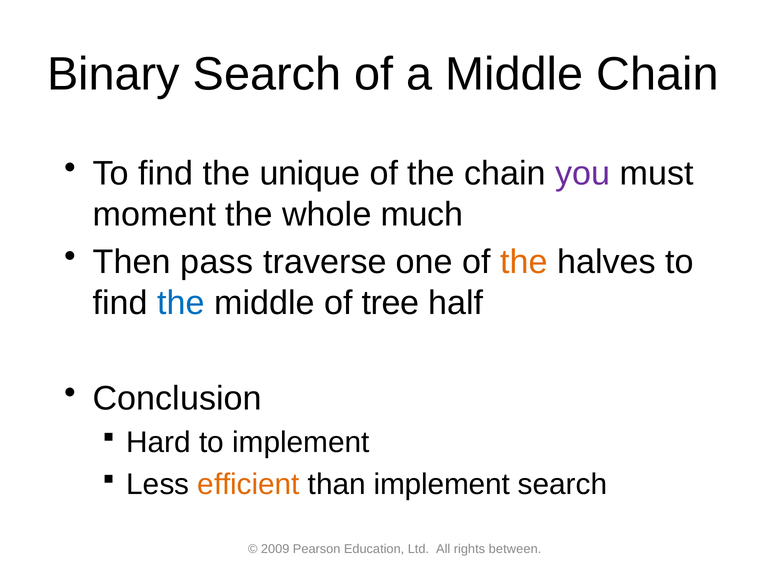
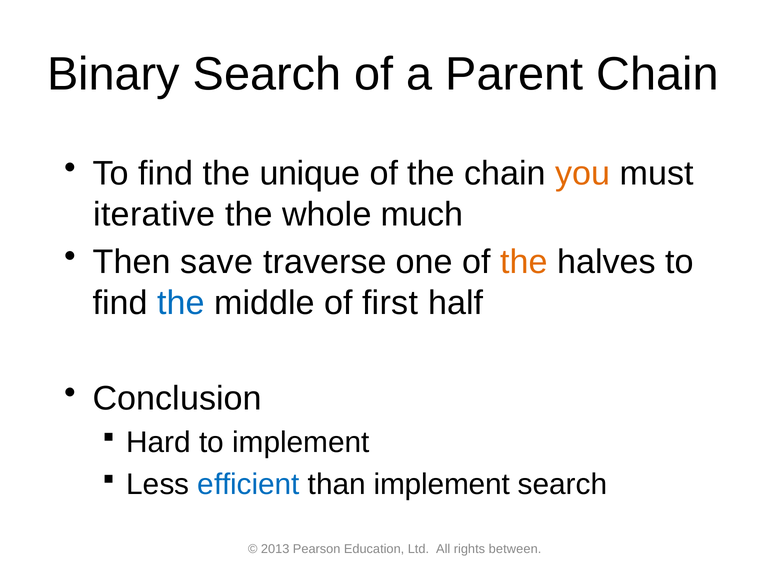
a Middle: Middle -> Parent (514, 74)
you colour: purple -> orange (583, 174)
moment: moment -> iterative (154, 215)
pass: pass -> save (217, 262)
tree: tree -> first (390, 303)
efficient colour: orange -> blue (249, 485)
2009: 2009 -> 2013 (275, 549)
